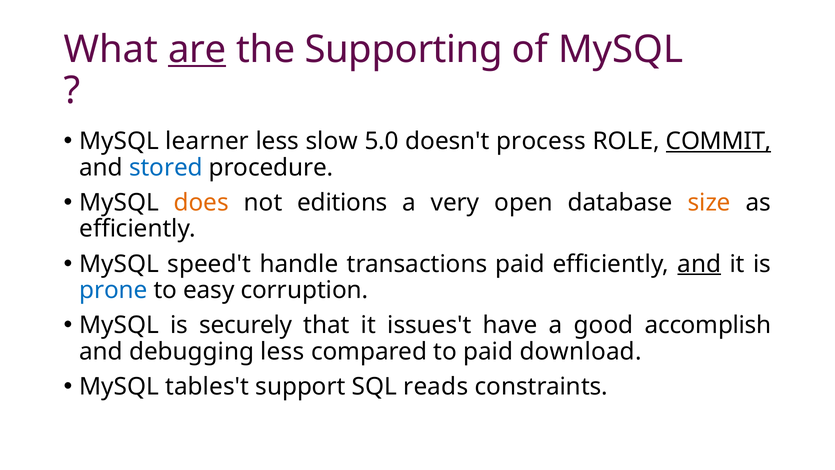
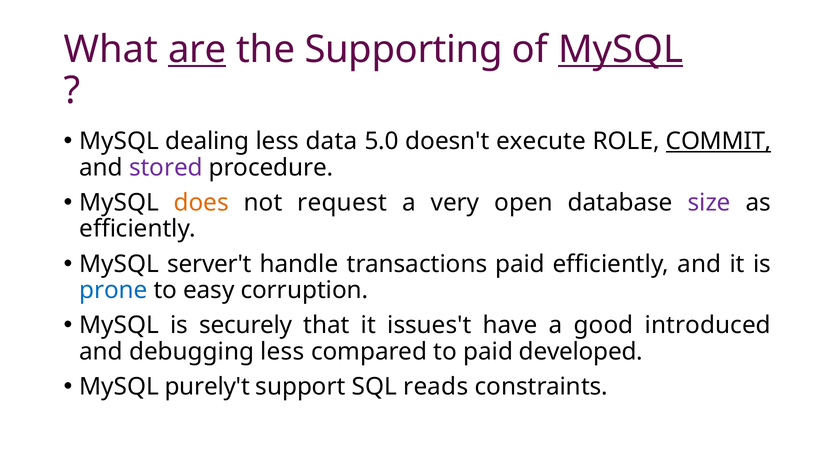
MySQL underline: none -> present (621, 49)
learner: learner -> dealing (207, 141)
slow: slow -> data (332, 141)
process: process -> execute (541, 141)
stored colour: blue -> purple (166, 167)
editions: editions -> request (342, 202)
size colour: orange -> purple (709, 202)
speed't: speed't -> server't (209, 264)
and underline: present -> none (699, 264)
accomplish: accomplish -> introduced (708, 325)
download: download -> developed (581, 351)
tables't: tables't -> purely't (207, 386)
